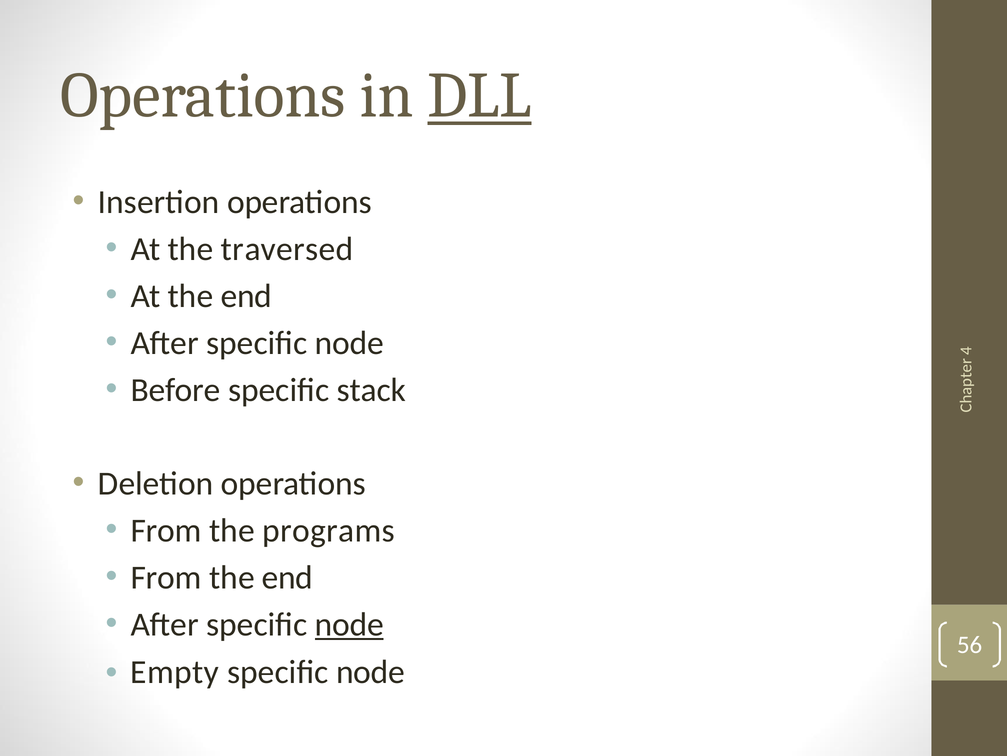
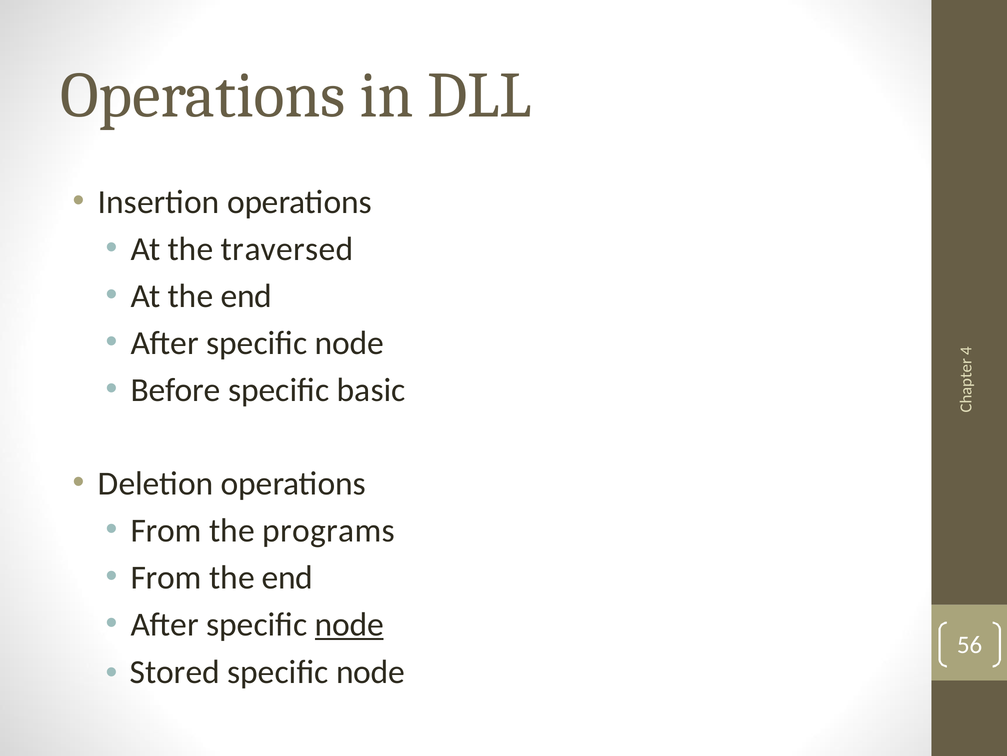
DLL underline: present -> none (479, 95)
stack: stack -> basic (371, 390)
Empty: Empty -> Stored (175, 672)
